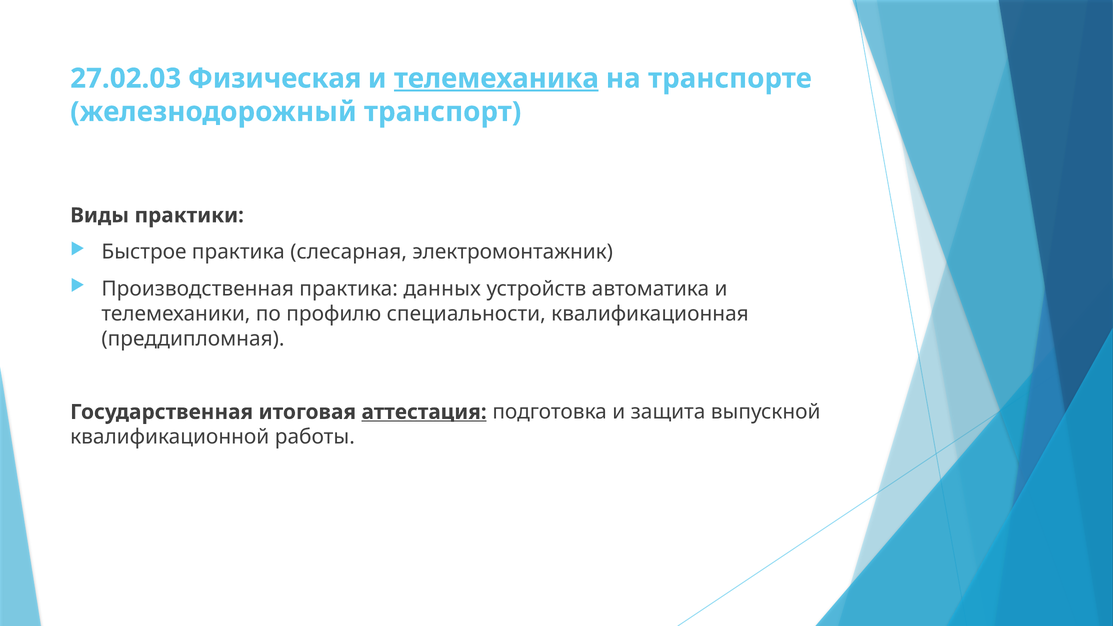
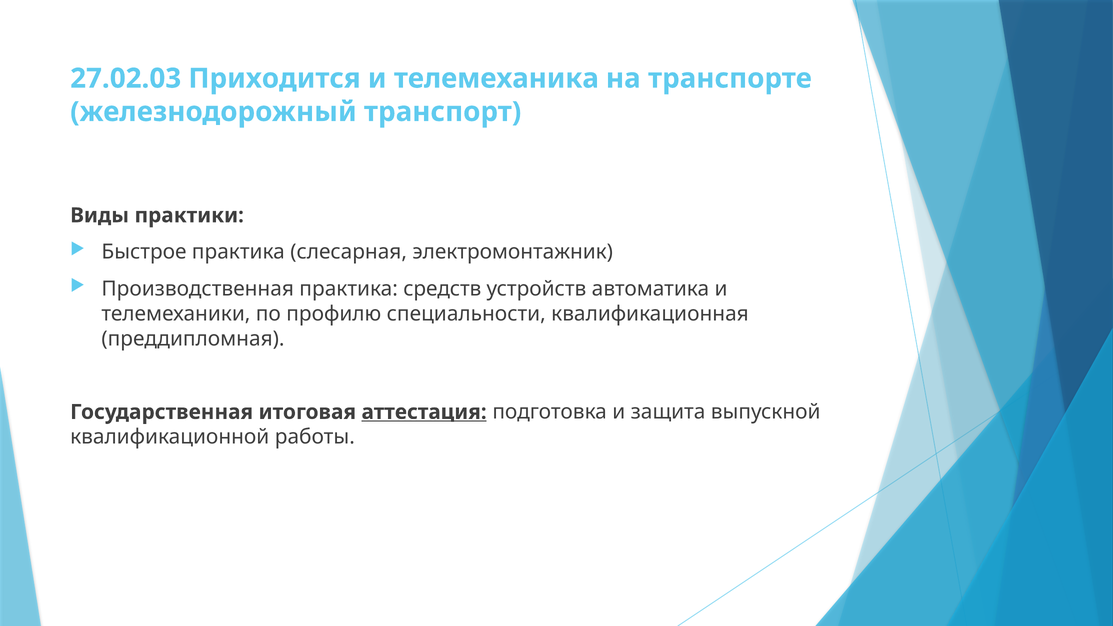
Физическая: Физическая -> Приходится (275, 78)
телемеханика underline: present -> none (496, 78)
данных: данных -> средств (442, 289)
